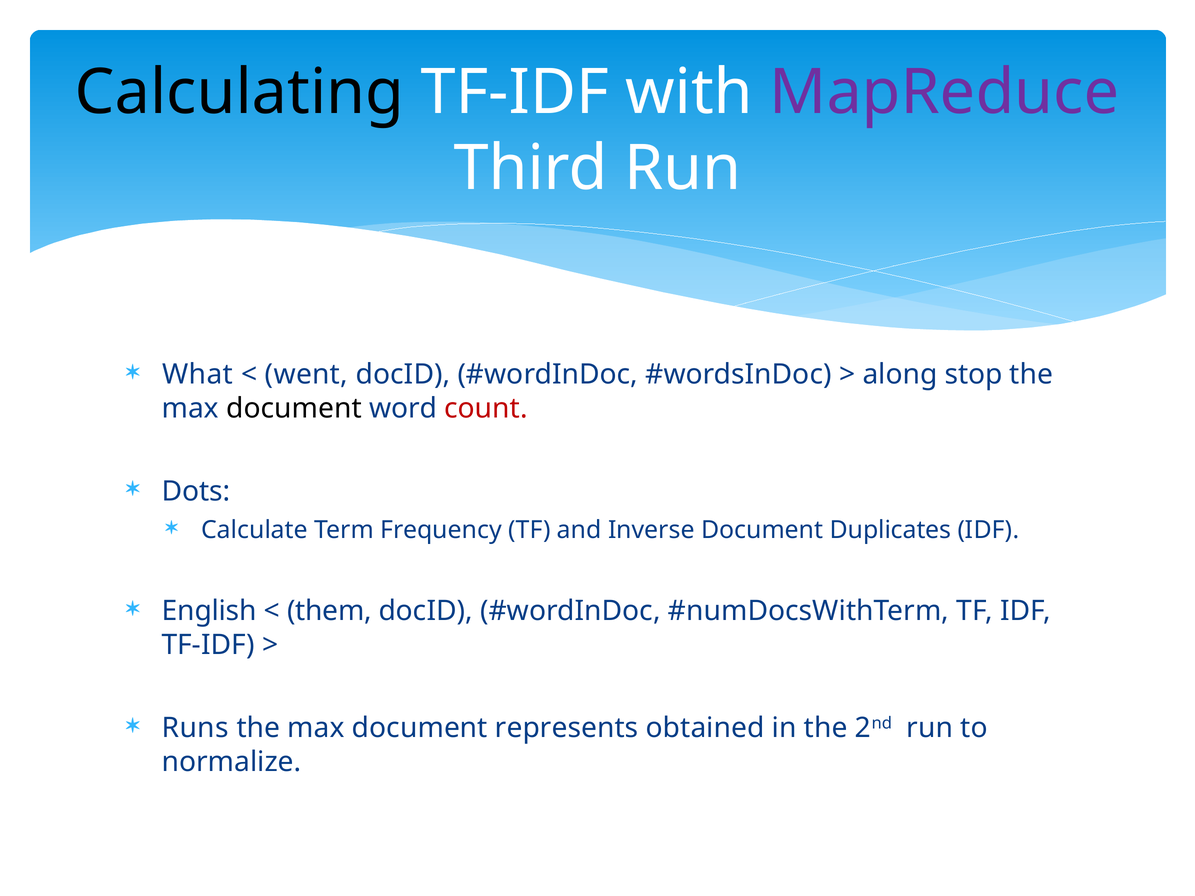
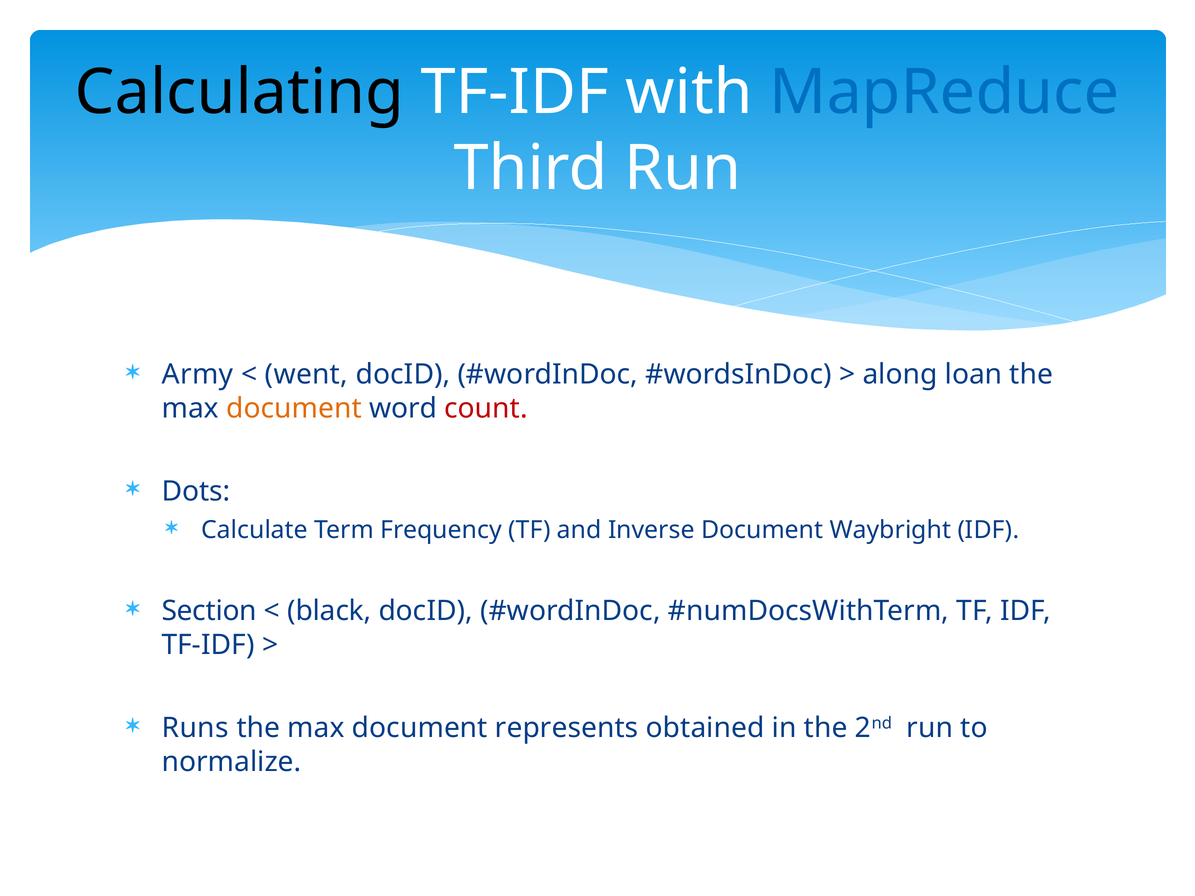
MapReduce colour: purple -> blue (944, 93)
What: What -> Army (198, 375)
stop: stop -> loan (974, 375)
document colour: black -> orange (294, 408)
Duplicates: Duplicates -> Waybright (890, 530)
English: English -> Section (209, 611)
them: them -> black (329, 611)
